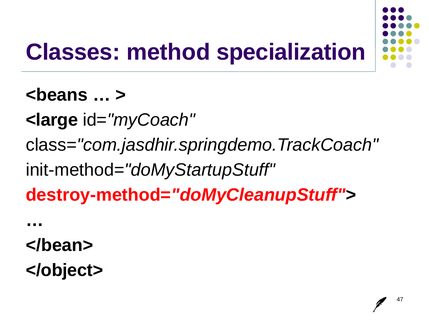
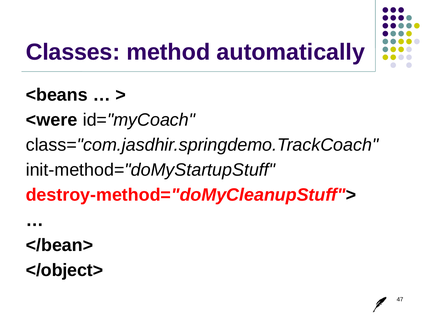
specialization: specialization -> automatically (291, 52)
<large: <large -> <were (52, 120)
